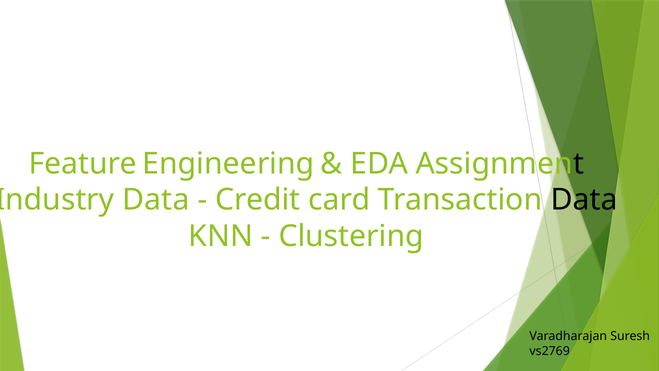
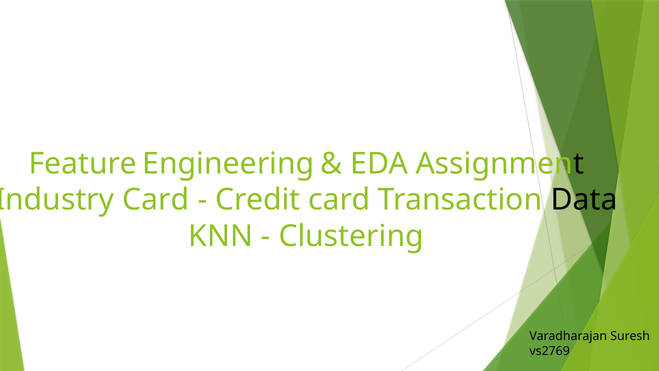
Data: Data -> Card (156, 200)
